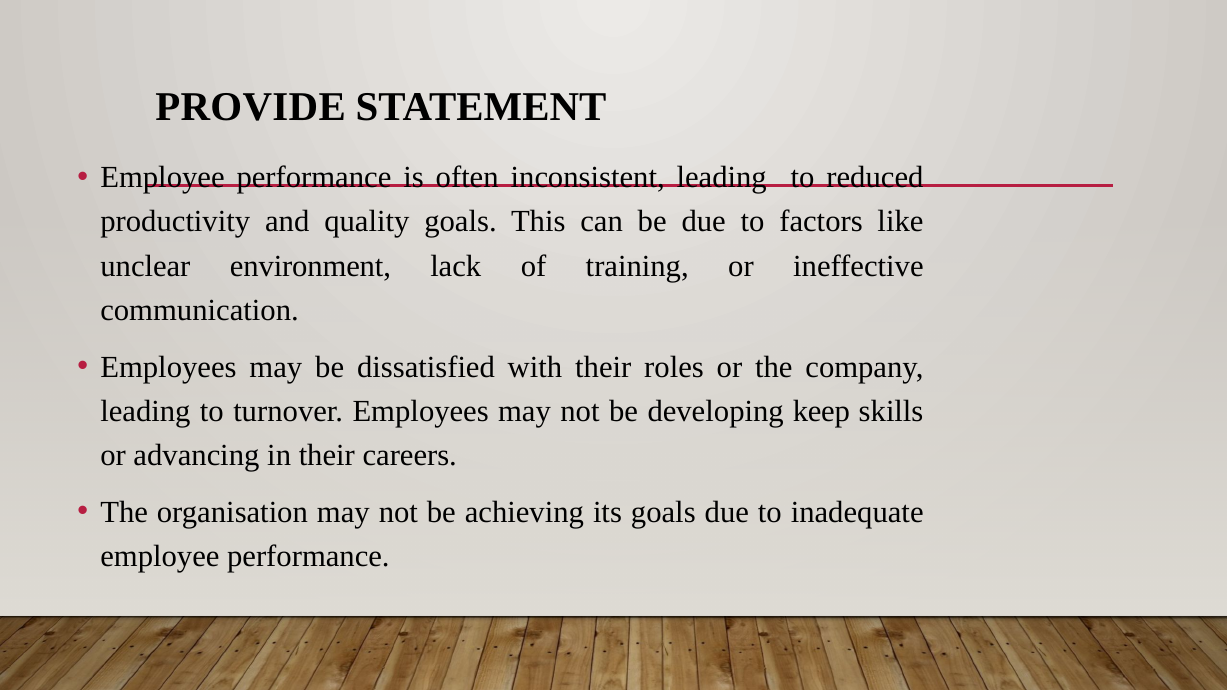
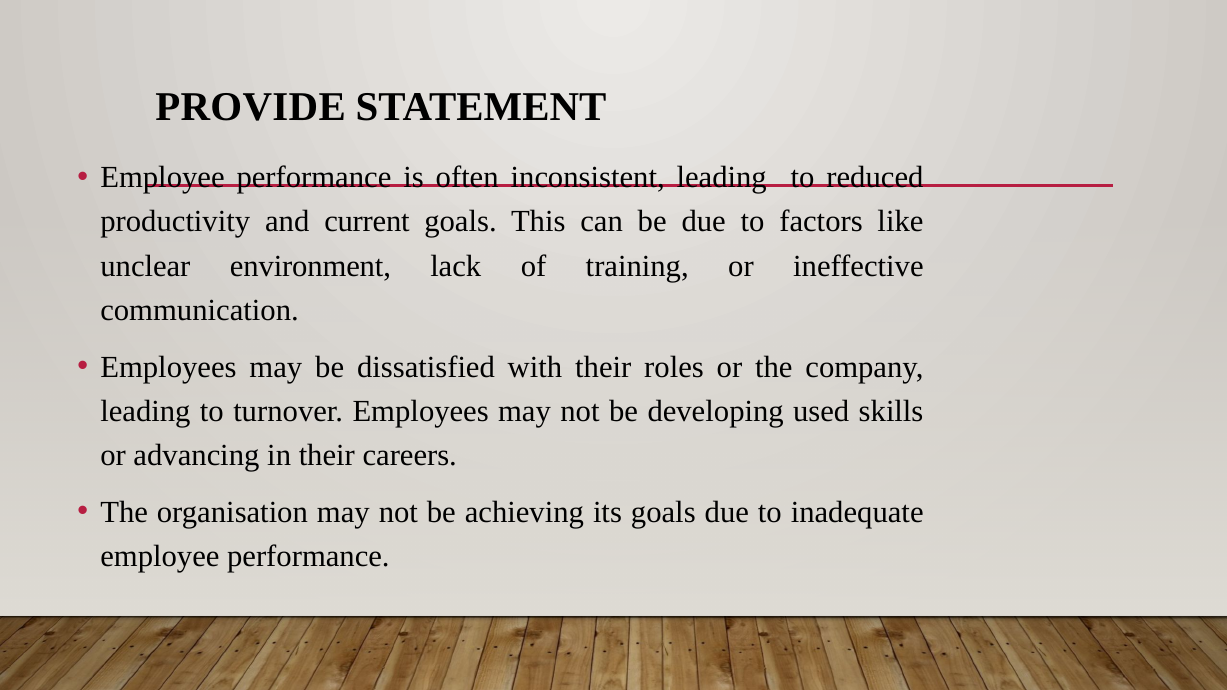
quality: quality -> current (367, 222)
keep: keep -> used (821, 411)
